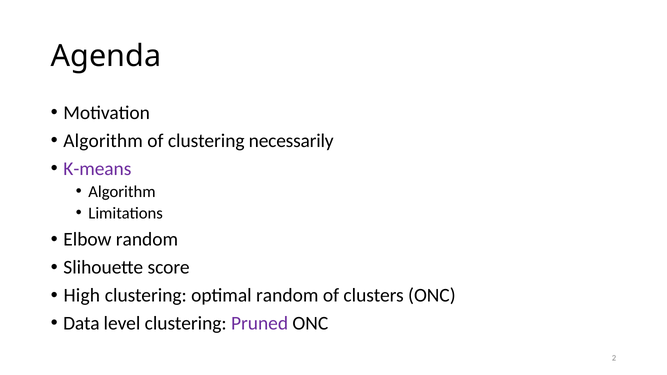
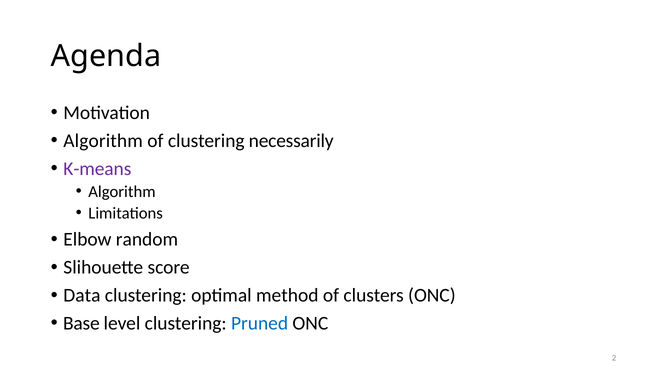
High: High -> Data (82, 296)
optimal random: random -> method (287, 296)
Data: Data -> Base (81, 324)
Pruned colour: purple -> blue (260, 324)
